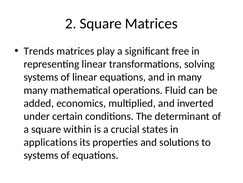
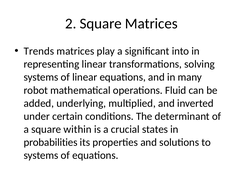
free: free -> into (180, 51)
many: many -> robot (36, 90)
economics: economics -> underlying (81, 103)
applications: applications -> probabilities (51, 142)
